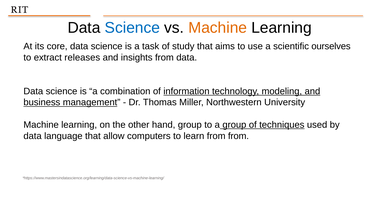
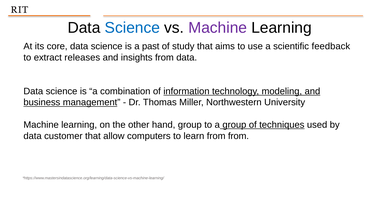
Machine colour: orange -> purple (218, 28)
task: task -> past (151, 46)
ourselves: ourselves -> feedback (331, 46)
language: language -> customer (63, 136)
